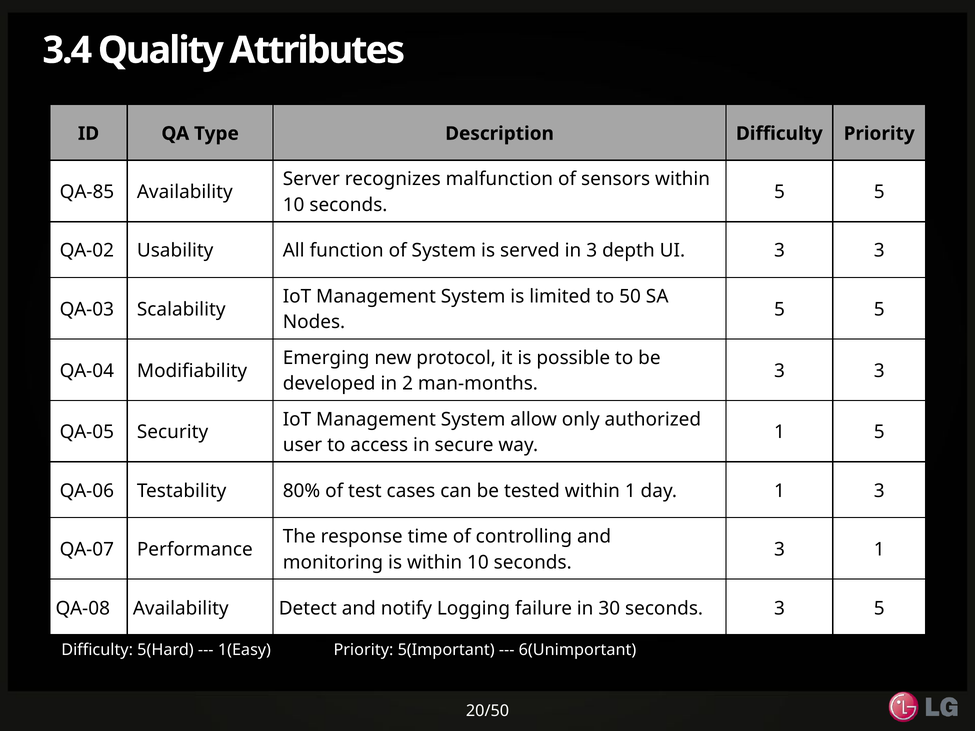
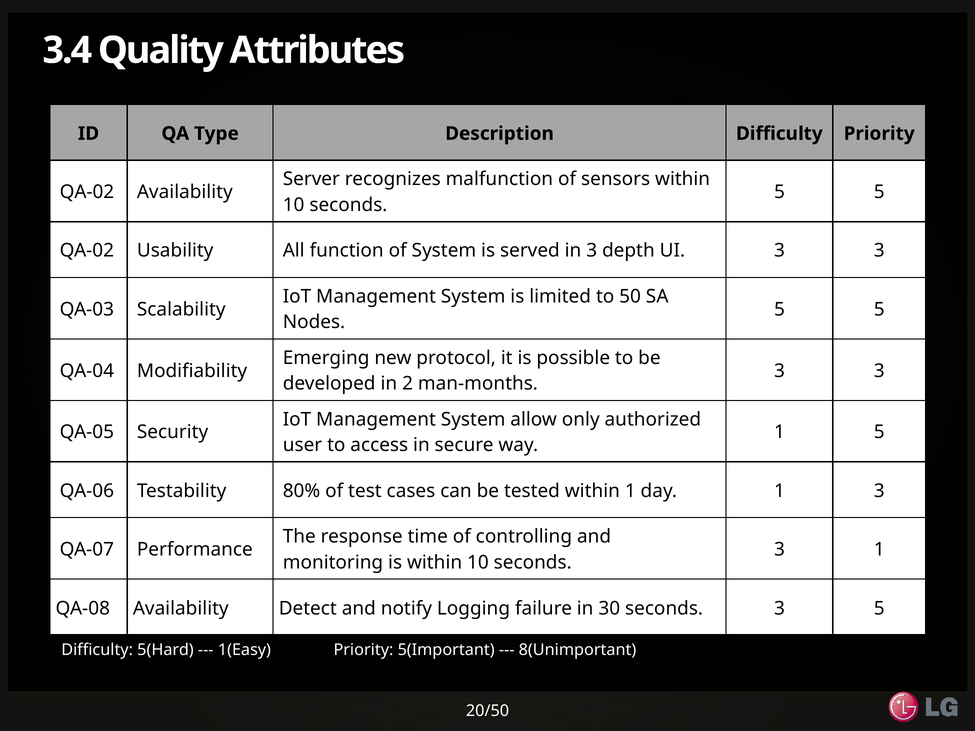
QA-85: QA-85 -> QA-02 (87, 192)
6(Unimportant: 6(Unimportant -> 8(Unimportant (577, 650)
